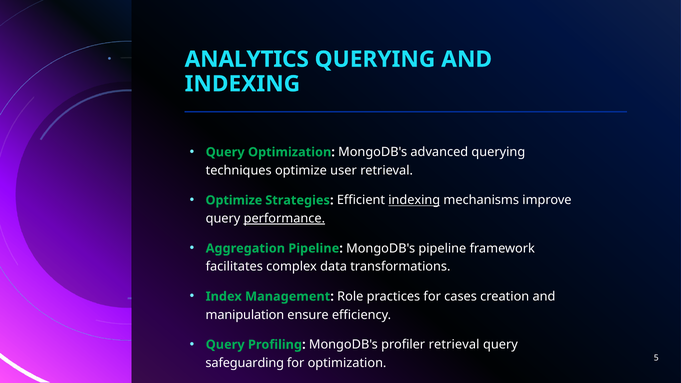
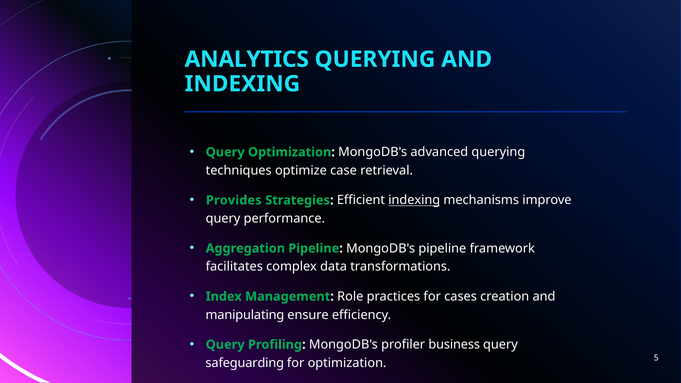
user: user -> case (344, 171)
Optimize: Optimize -> Provides (234, 200)
performance underline: present -> none (284, 219)
manipulation: manipulation -> manipulating (245, 315)
profiler retrieval: retrieval -> business (454, 345)
